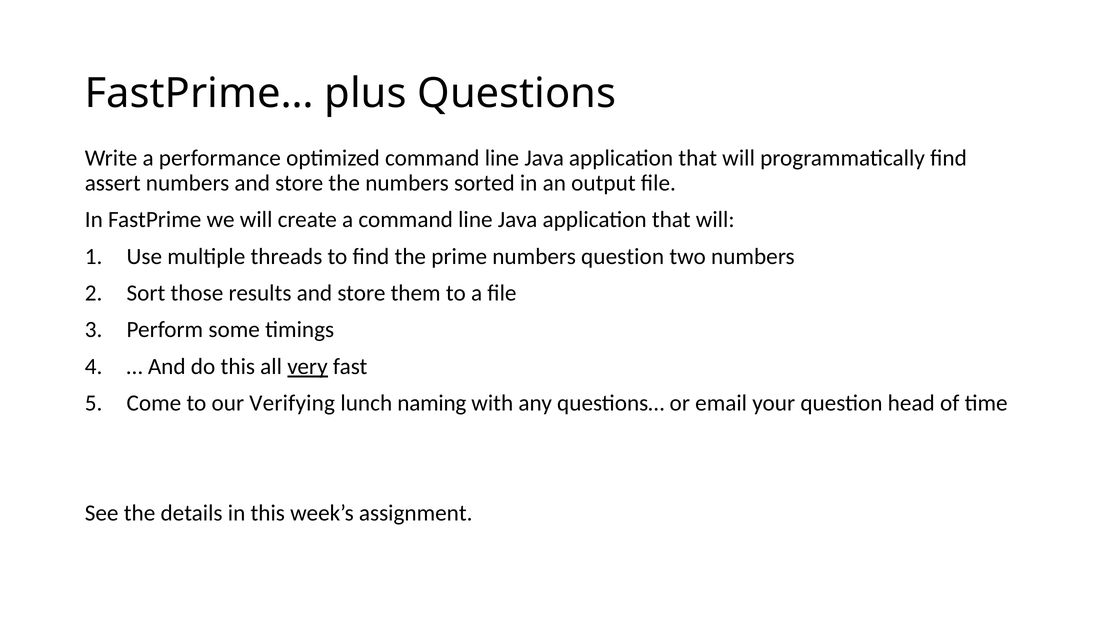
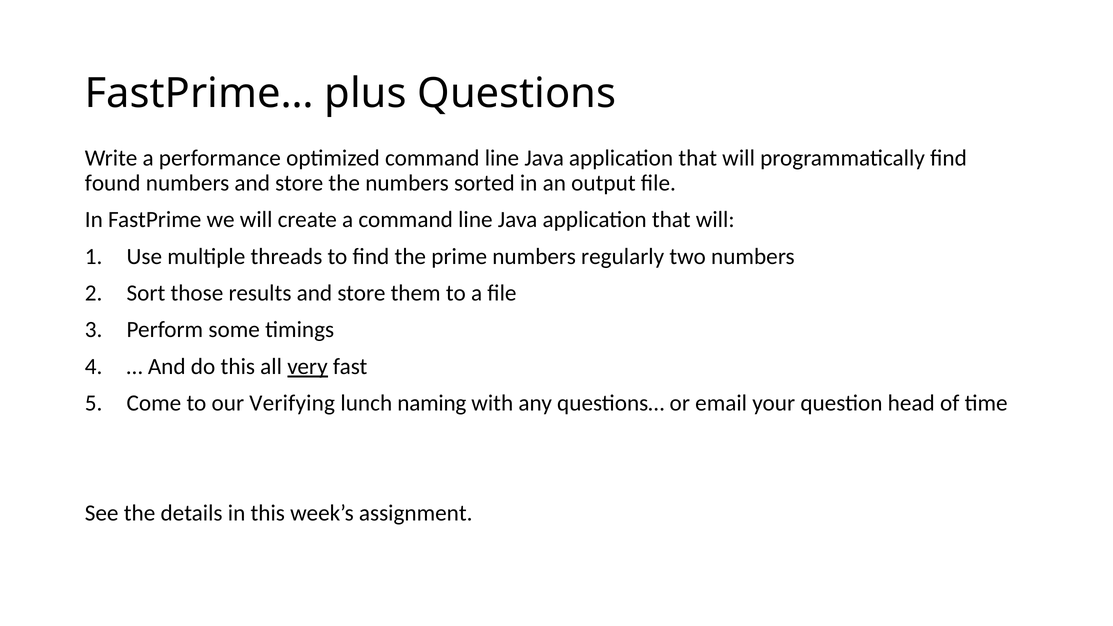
assert: assert -> found (113, 183)
numbers question: question -> regularly (623, 256)
